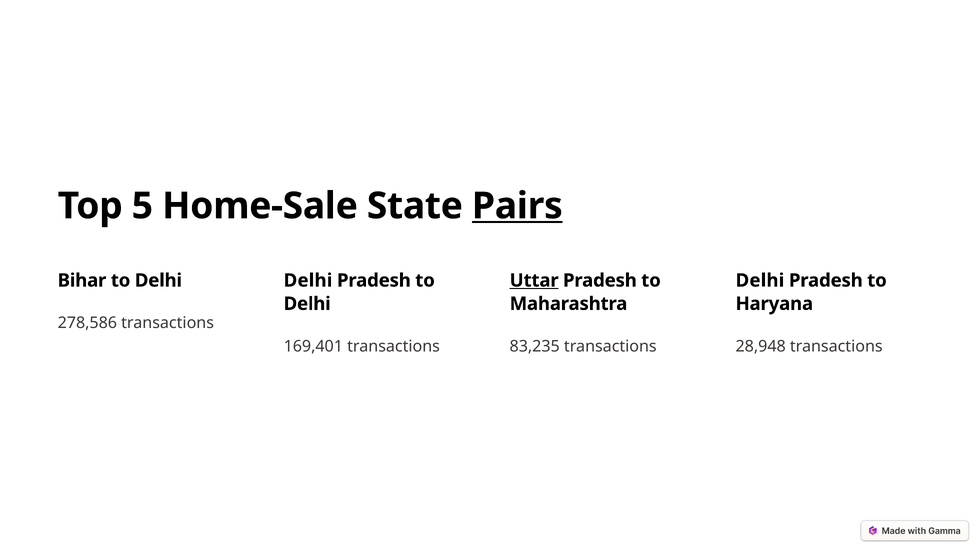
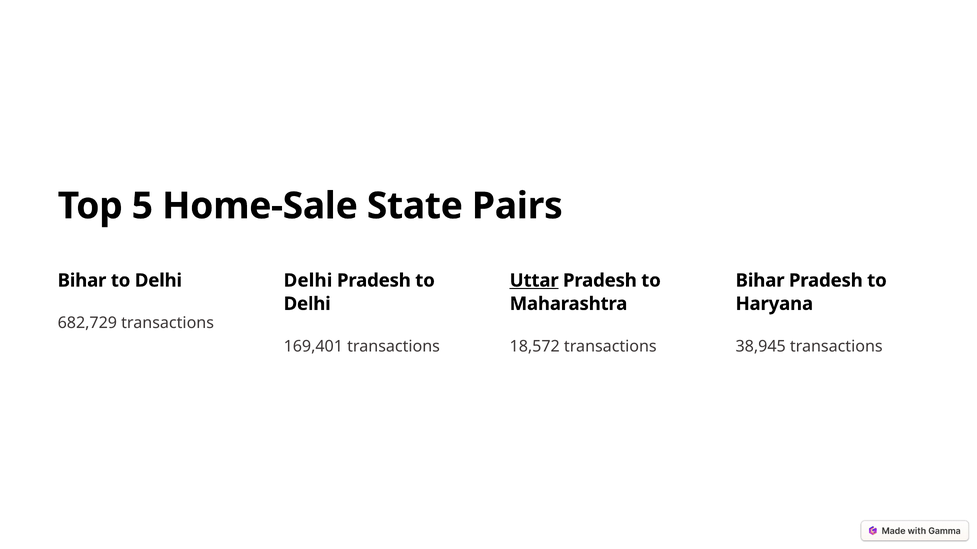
Pairs underline: present -> none (517, 206)
Delhi: Delhi -> Bihar (760, 281)
278,586: 278,586 -> 682,729 (87, 323)
83,235: 83,235 -> 18,572 (535, 347)
28,948: 28,948 -> 38,945 (761, 347)
